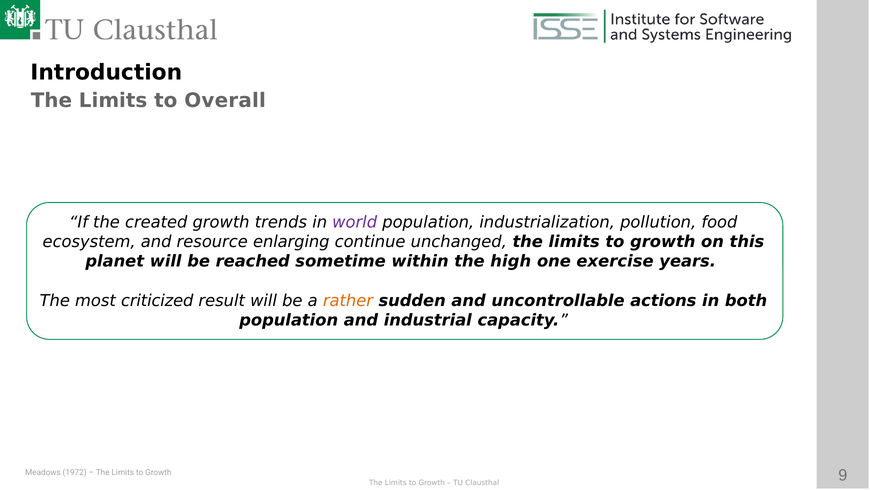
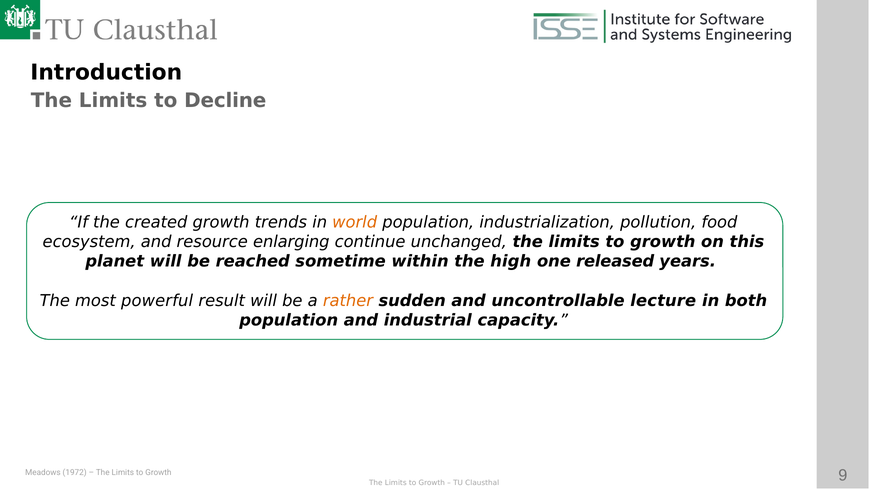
Overall: Overall -> Decline (225, 100)
world colour: purple -> orange (355, 222)
exercise: exercise -> released (615, 261)
criticized: criticized -> powerful (157, 300)
actions: actions -> lecture (663, 300)
